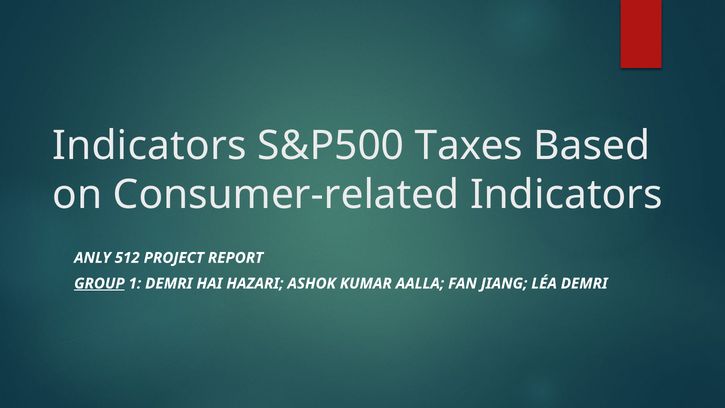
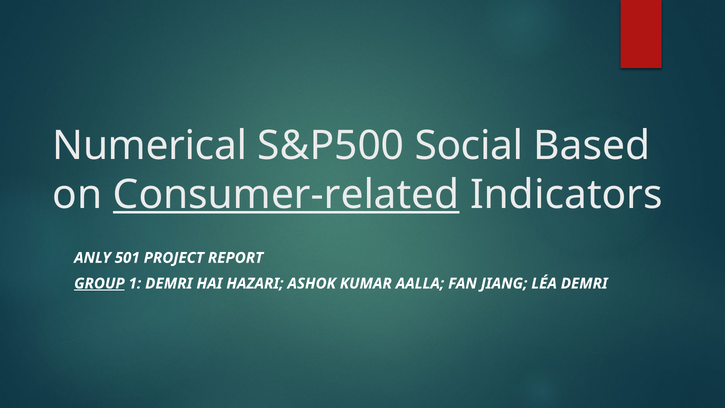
Indicators: Indicators -> Numerical (150, 146)
Taxes: Taxes -> Social (469, 146)
Consumer-related underline: none -> present (286, 195)
512: 512 -> 501 (127, 258)
